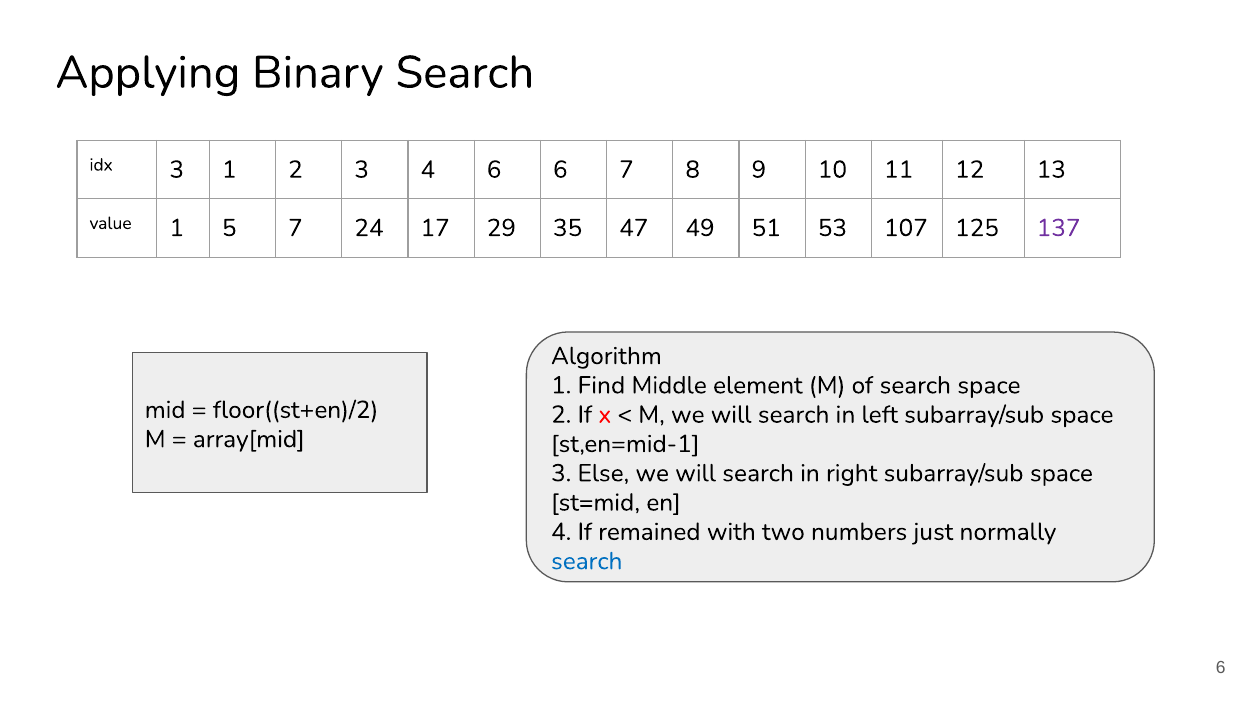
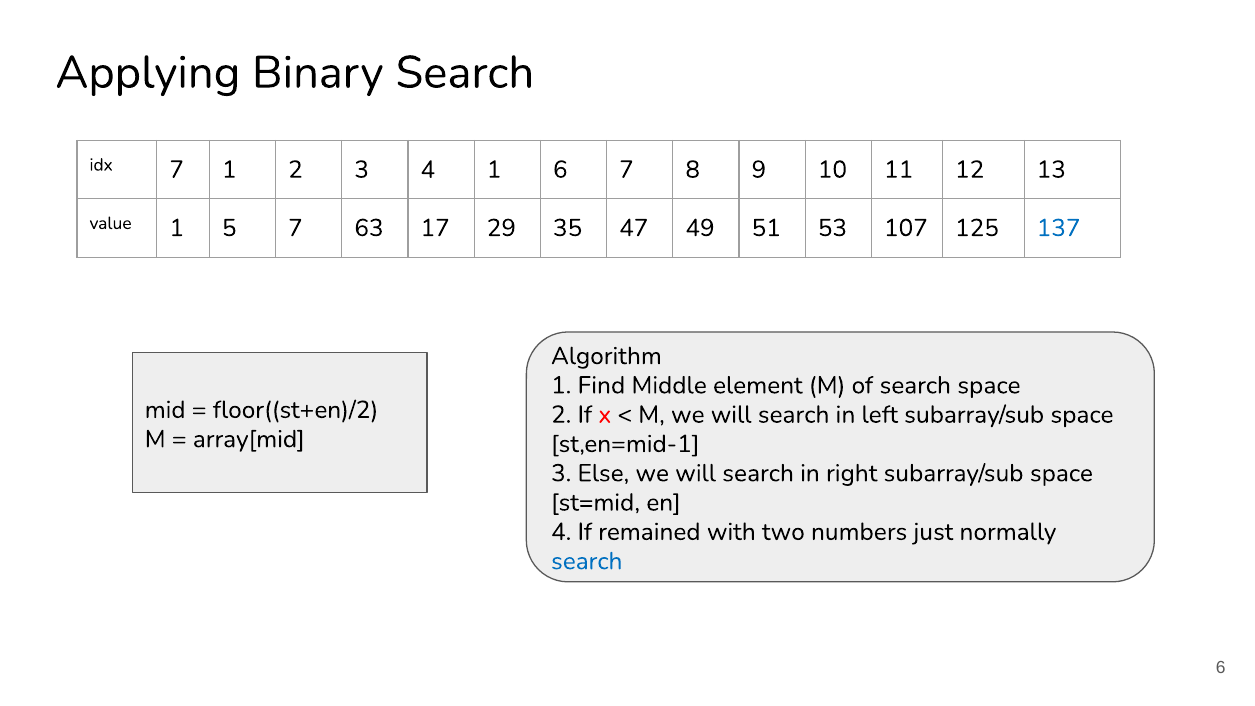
idx 3: 3 -> 7 (177, 170)
4 6: 6 -> 1 (494, 170)
24: 24 -> 63 (369, 228)
137 colour: purple -> blue (1059, 228)
